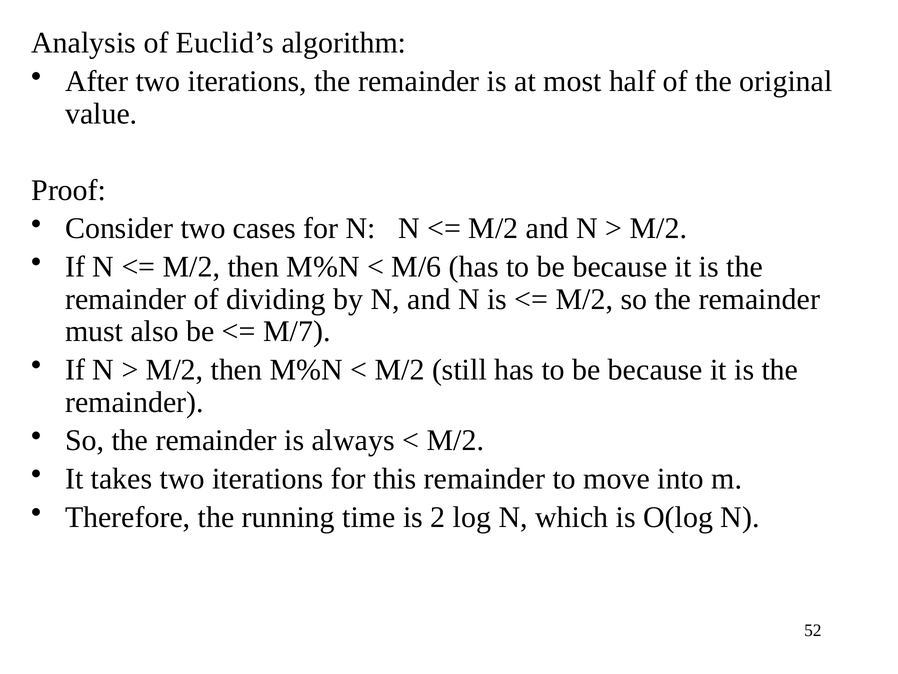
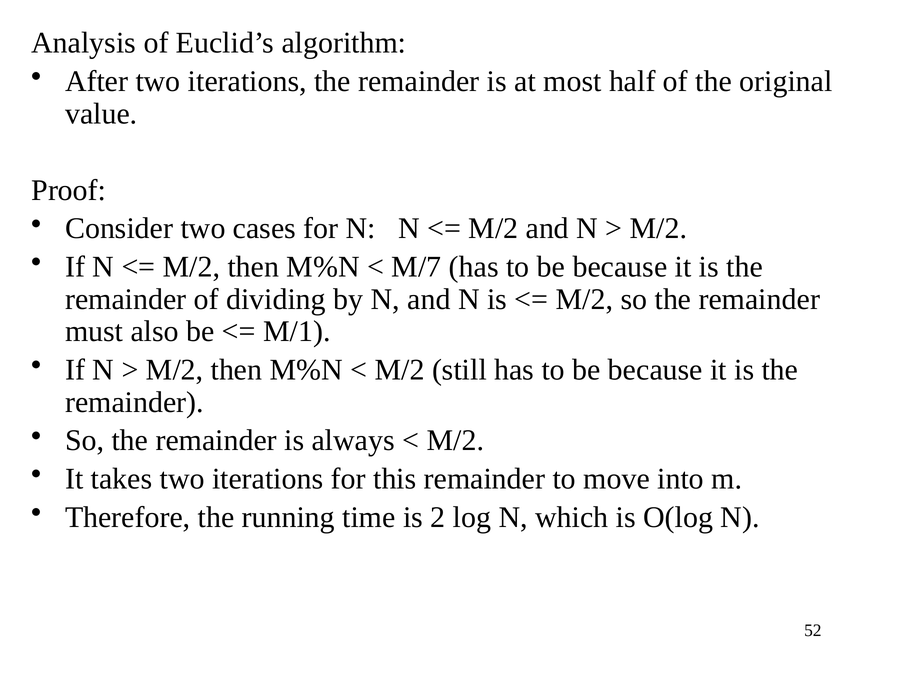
M/6: M/6 -> M/7 (416, 267)
M/7: M/7 -> M/1 (297, 331)
